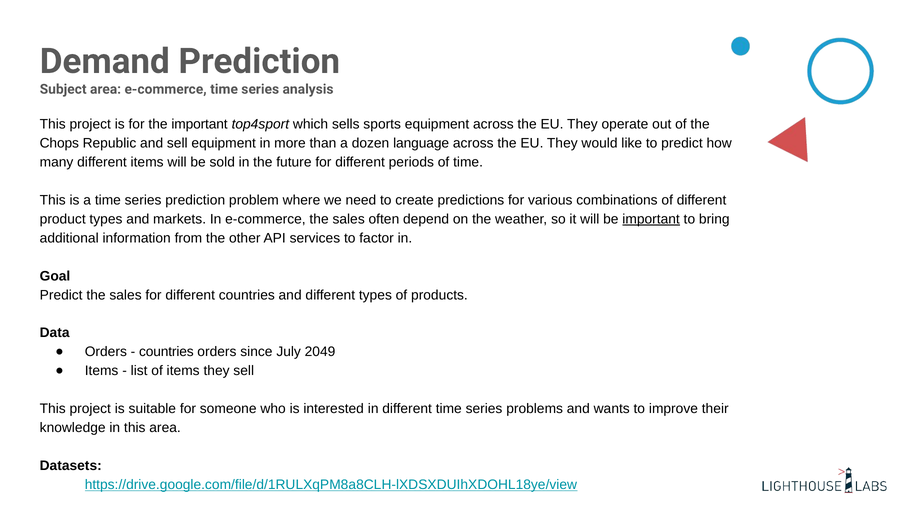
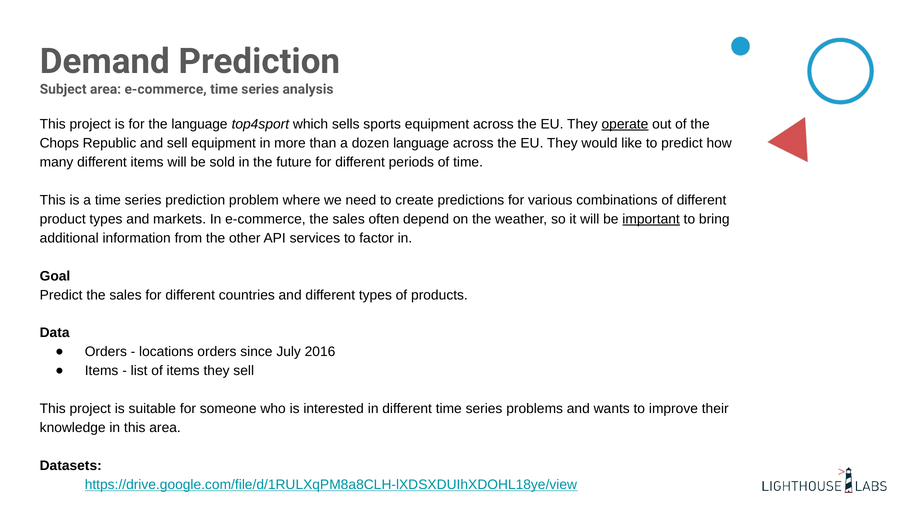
the important: important -> language (199, 124)
operate underline: none -> present (625, 124)
countries: countries -> locations (166, 352)
2049: 2049 -> 2016 (320, 352)
